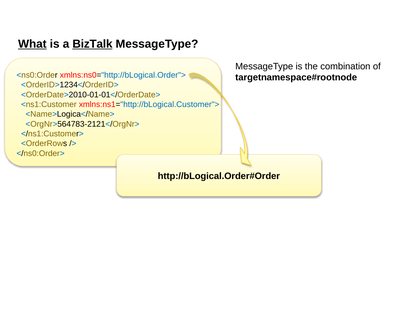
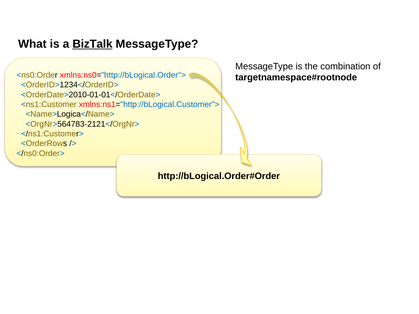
What underline: present -> none (32, 44)
